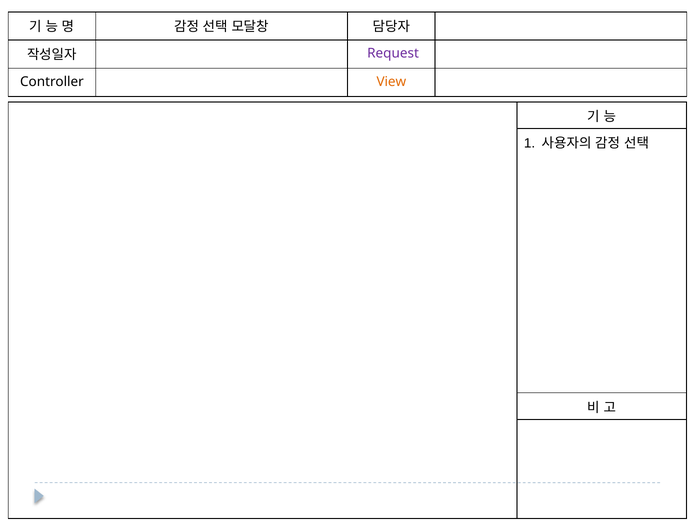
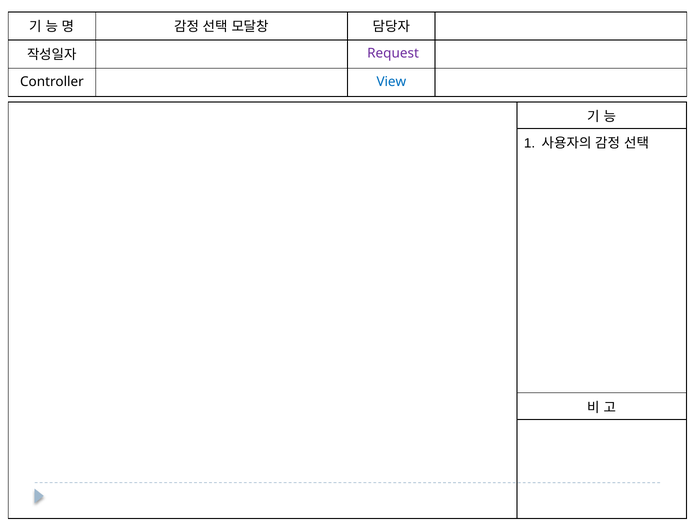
View colour: orange -> blue (391, 82)
